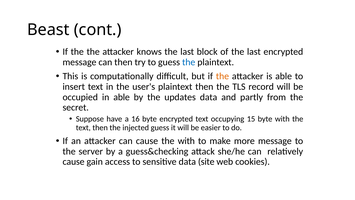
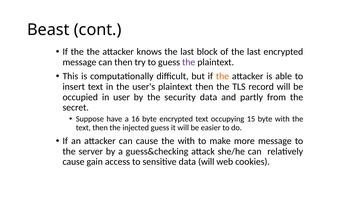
the colour: blue -> purple (189, 62)
in able: able -> user (122, 97)
updates: updates -> security (180, 97)
data site: site -> will (206, 162)
